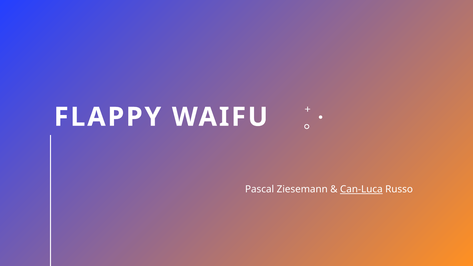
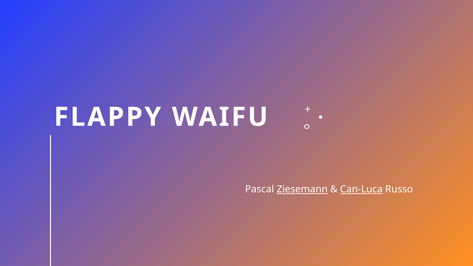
Ziesemann underline: none -> present (302, 189)
